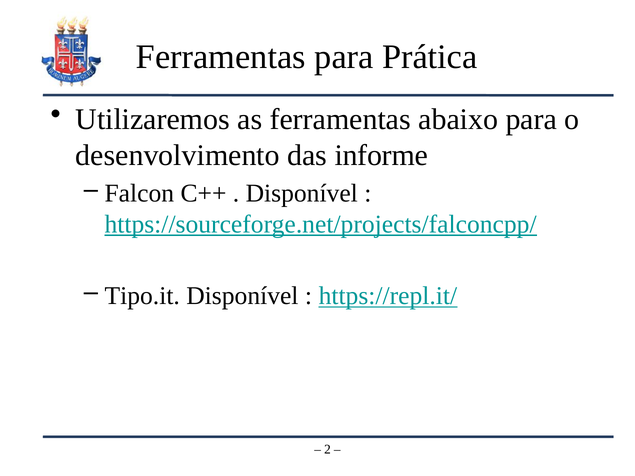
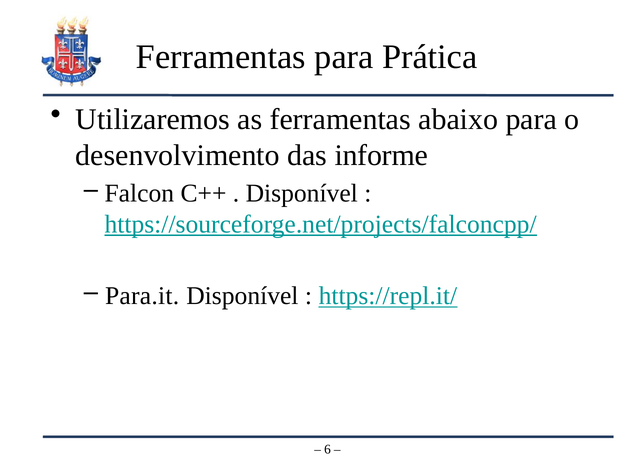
Tipo.it: Tipo.it -> Para.it (142, 296)
2: 2 -> 6 (327, 450)
